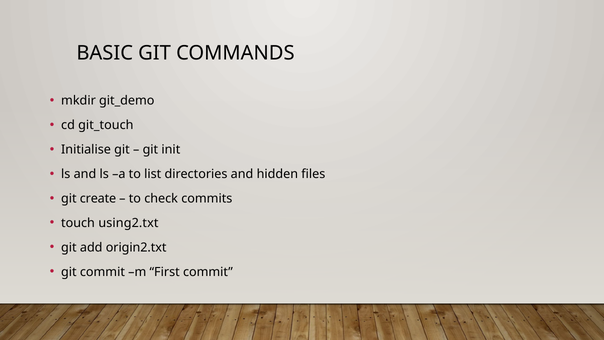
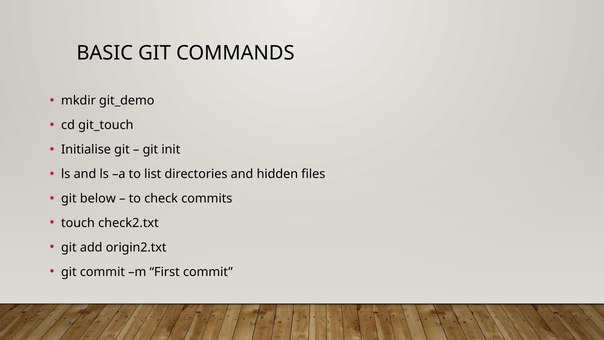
create: create -> below (98, 198)
using2.txt: using2.txt -> check2.txt (128, 223)
